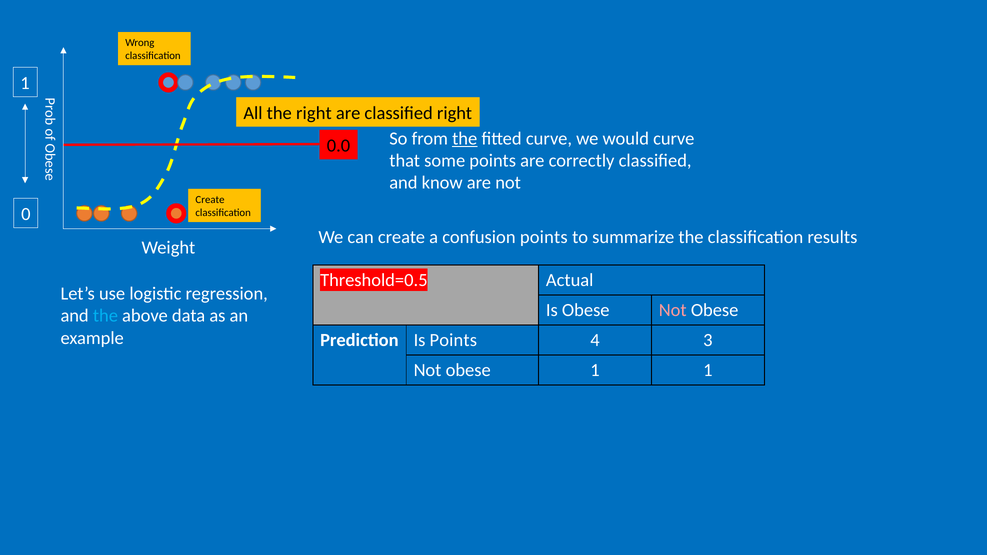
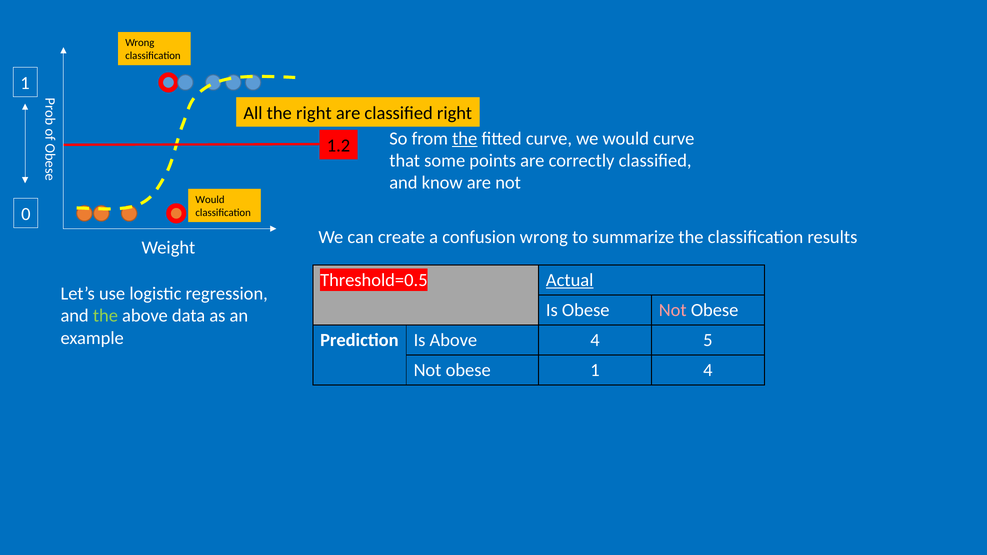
0.0: 0.0 -> 1.2 (339, 146)
Create: Create -> Would (210, 200)
confusion points: points -> wrong (544, 237)
Actual underline: none -> present (570, 280)
the colour: light blue -> light green (105, 316)
Is Points: Points -> Above (453, 340)
3: 3 -> 5 (708, 340)
1 1: 1 -> 4 (708, 370)
